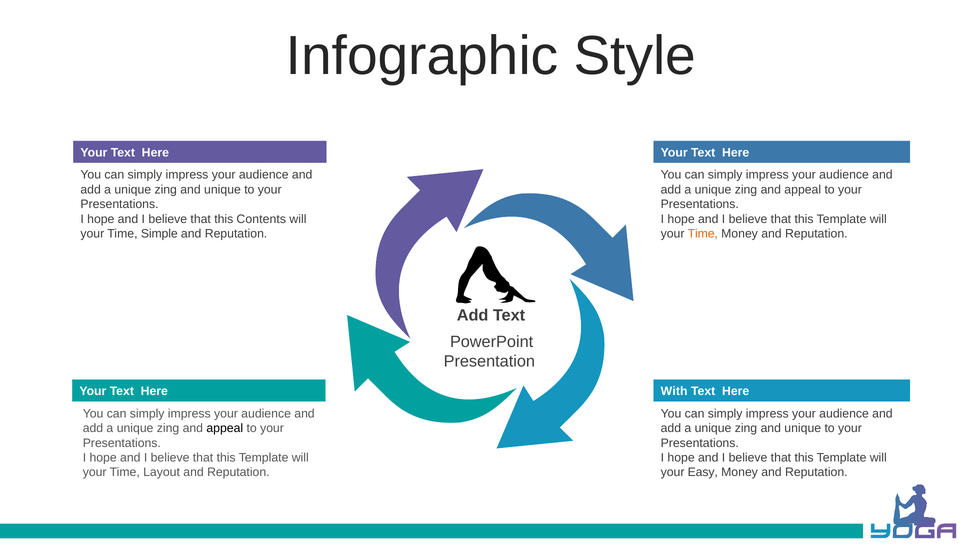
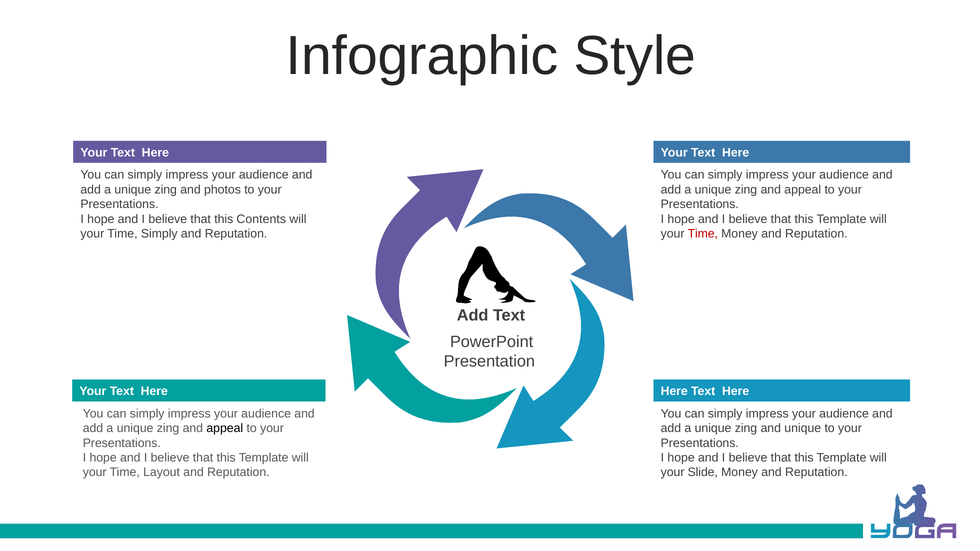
unique: unique -> photos (222, 190)
Time Simple: Simple -> Simply (159, 234)
Time colour: orange -> red (703, 234)
With: With -> Here (674, 392)
Easy: Easy -> Slide (703, 473)
